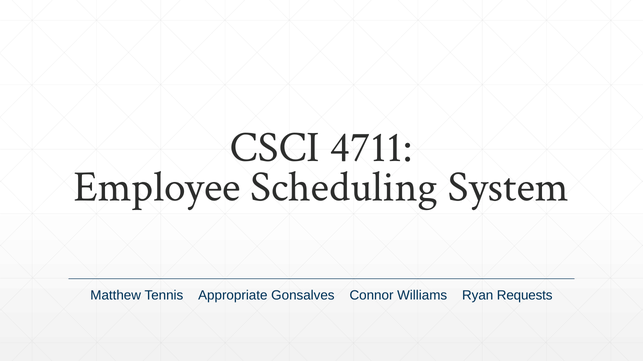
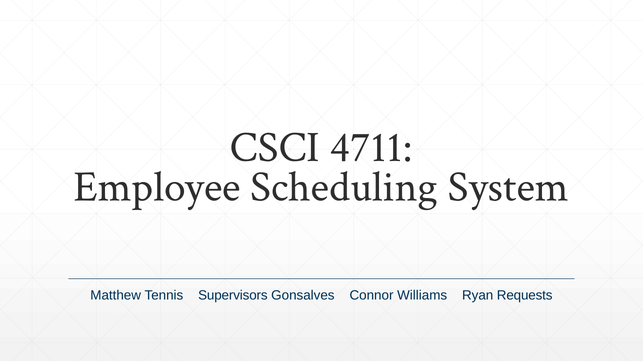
Appropriate: Appropriate -> Supervisors (233, 296)
